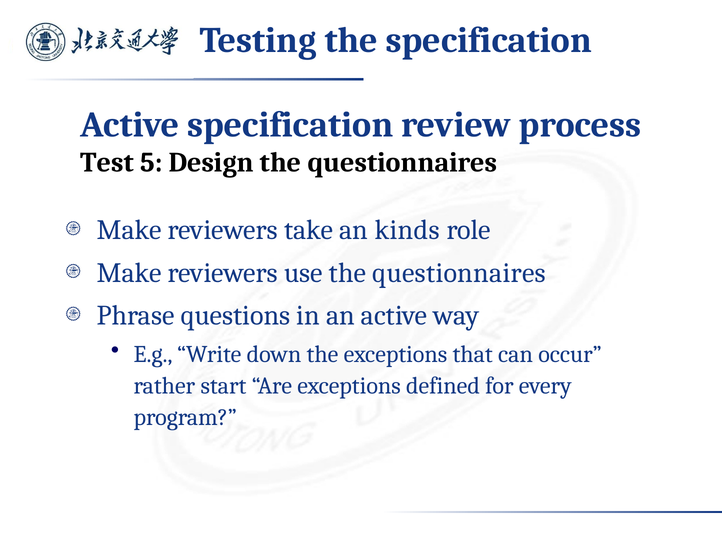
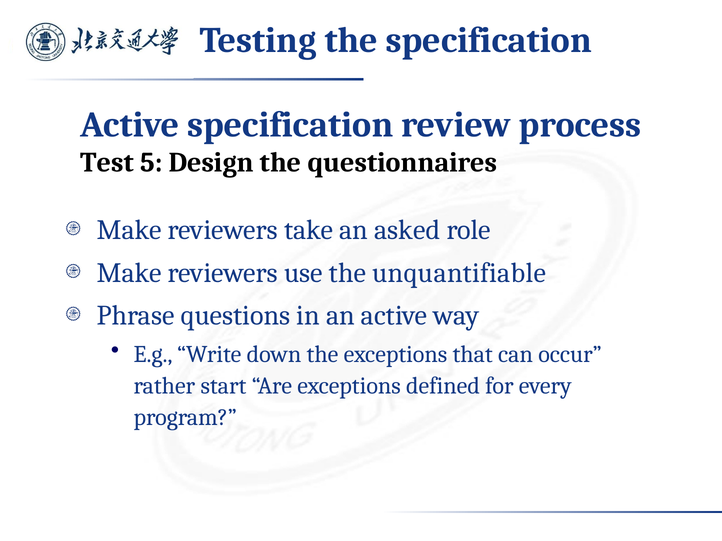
kinds: kinds -> asked (407, 230)
use the questionnaires: questionnaires -> unquantifiable (459, 273)
